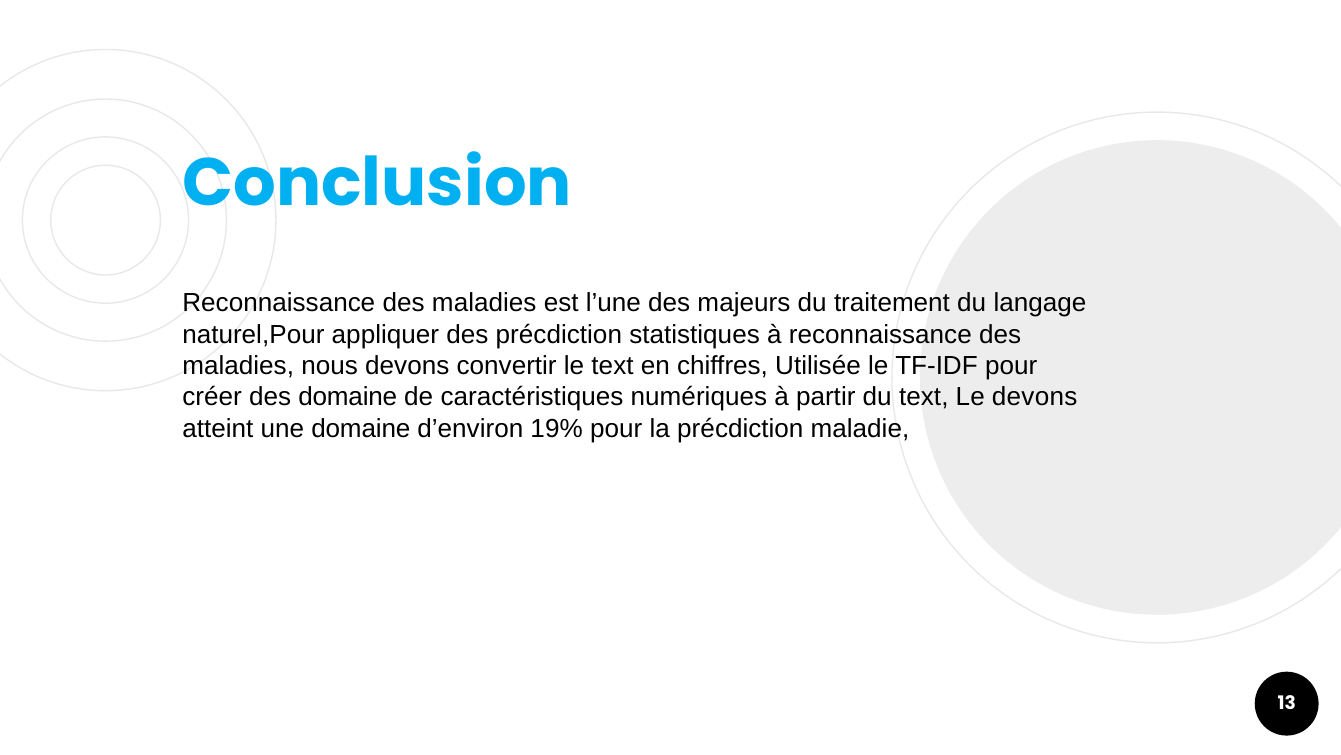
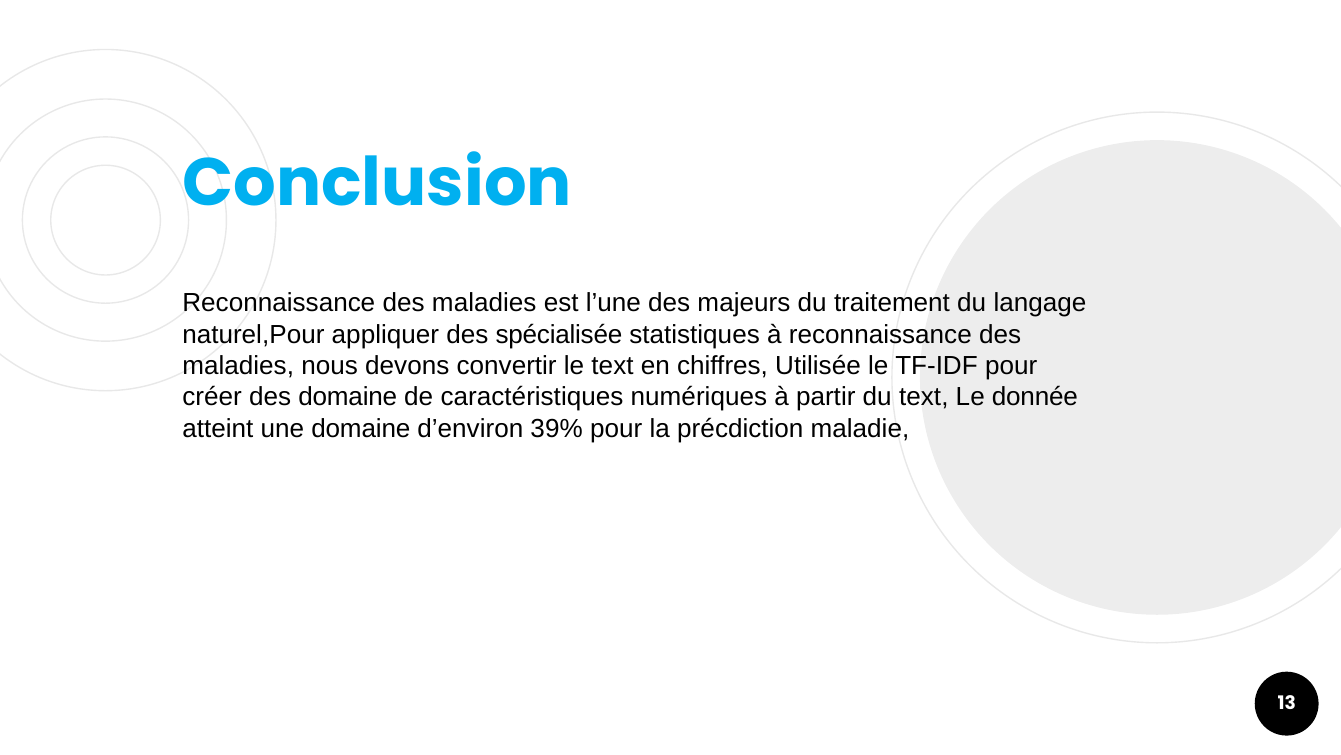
des précdiction: précdiction -> spécialisée (559, 334)
Le devons: devons -> donnée (1035, 397)
19%: 19% -> 39% (557, 428)
